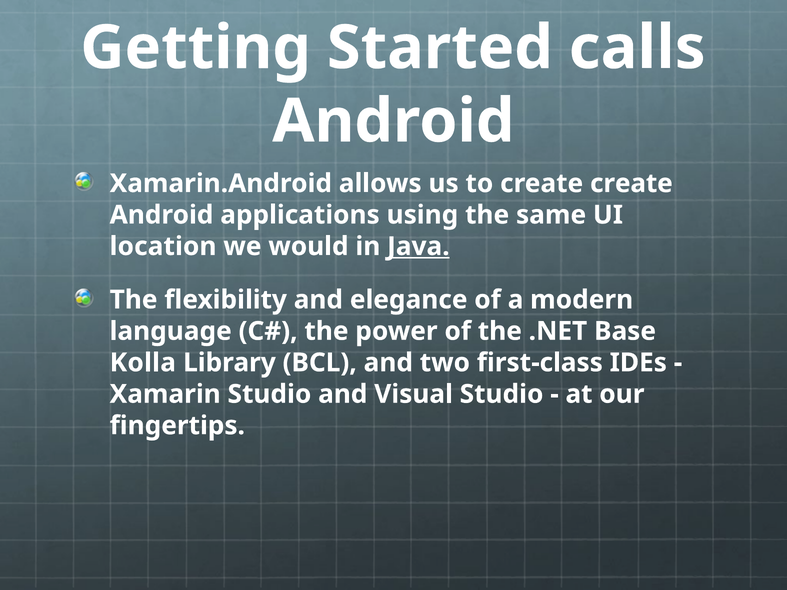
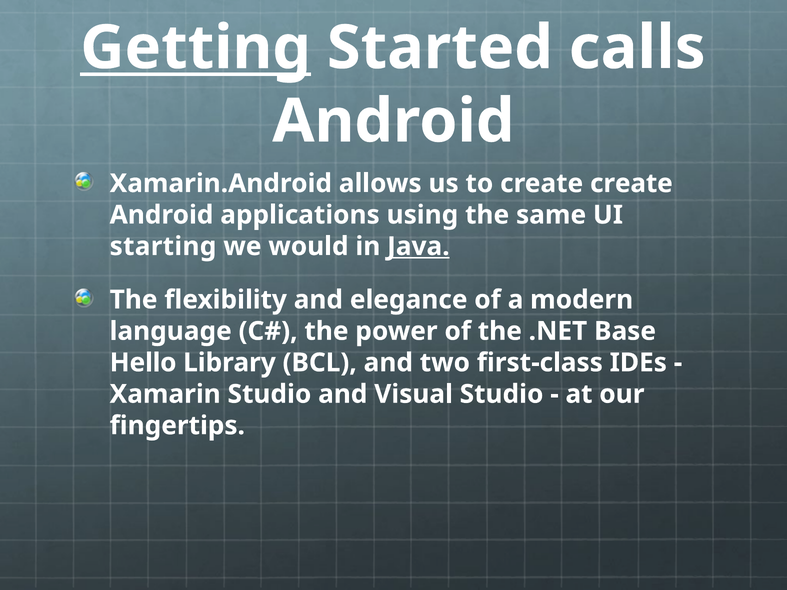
Getting underline: none -> present (196, 48)
location: location -> starting (163, 246)
Kolla: Kolla -> Hello (143, 363)
